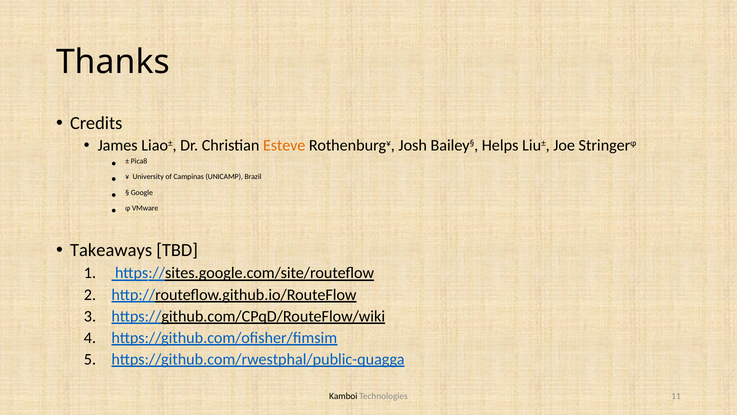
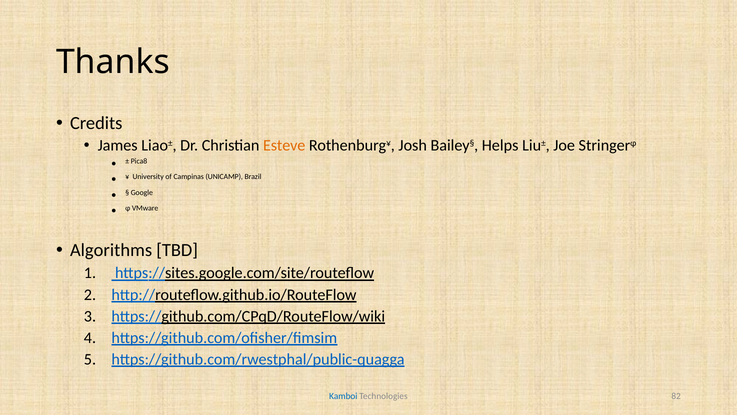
Takeaways: Takeaways -> Algorithms (111, 250)
Kamboi colour: black -> blue (343, 396)
11: 11 -> 82 (676, 396)
